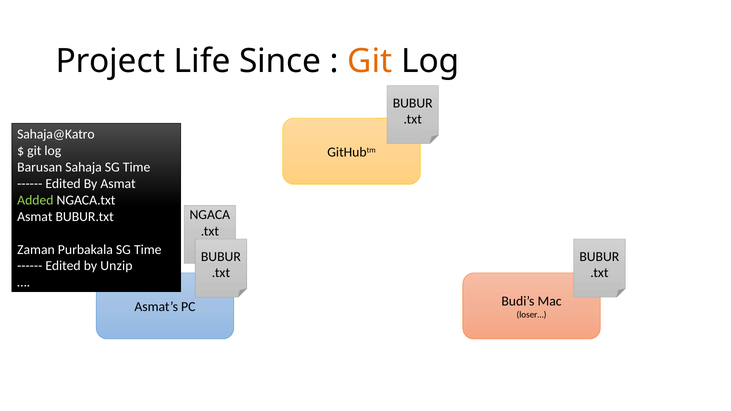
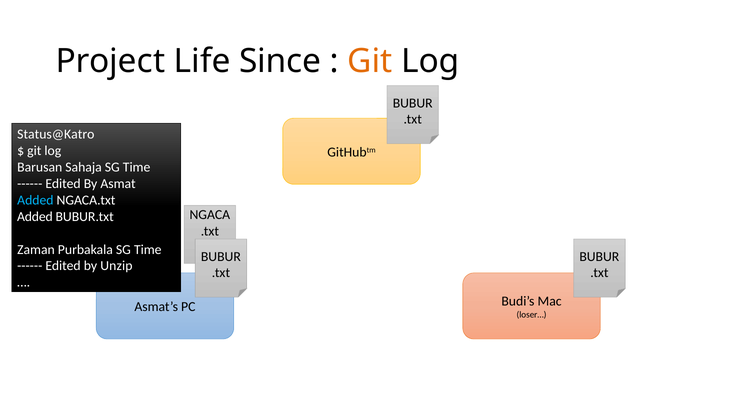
Sahaja@Katro: Sahaja@Katro -> Status@Katro (56, 134)
Added colour: light green -> light blue (35, 200)
Asmat: Asmat -> Added (35, 217)
